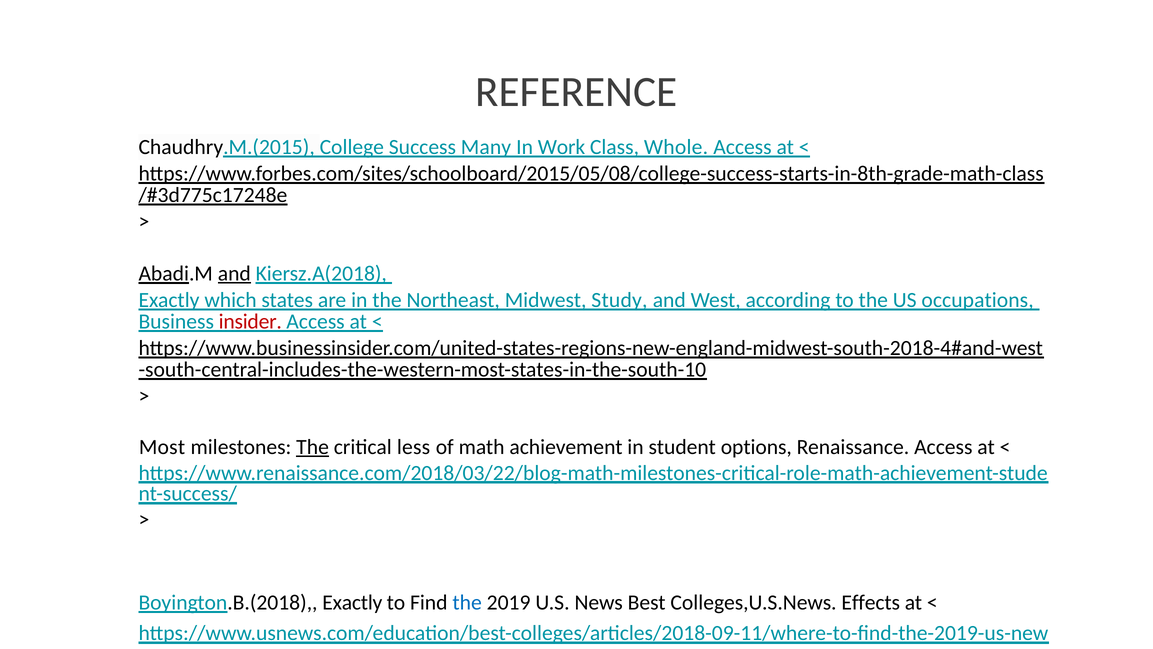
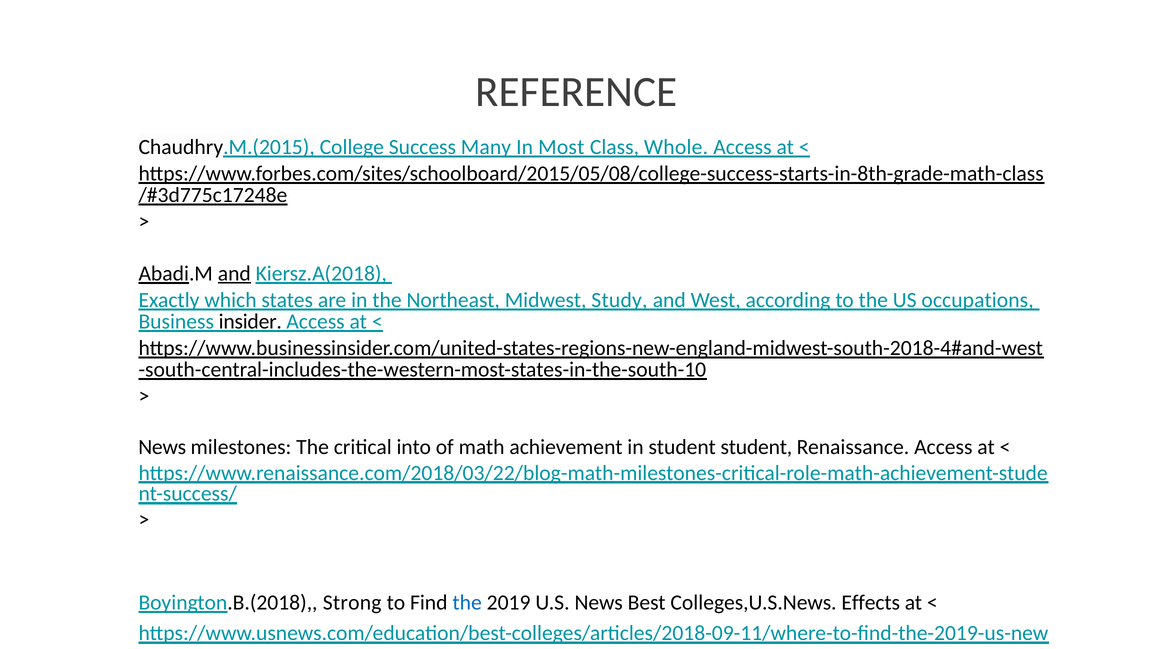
Work: Work -> Most (561, 147)
insider colour: red -> black (250, 321)
Most: Most -> News (162, 447)
The underline: present -> none (313, 447)
less: less -> into (414, 447)
student options: options -> student (756, 447)
Boyington.B.(2018 Exactly: Exactly -> Strong (352, 602)
